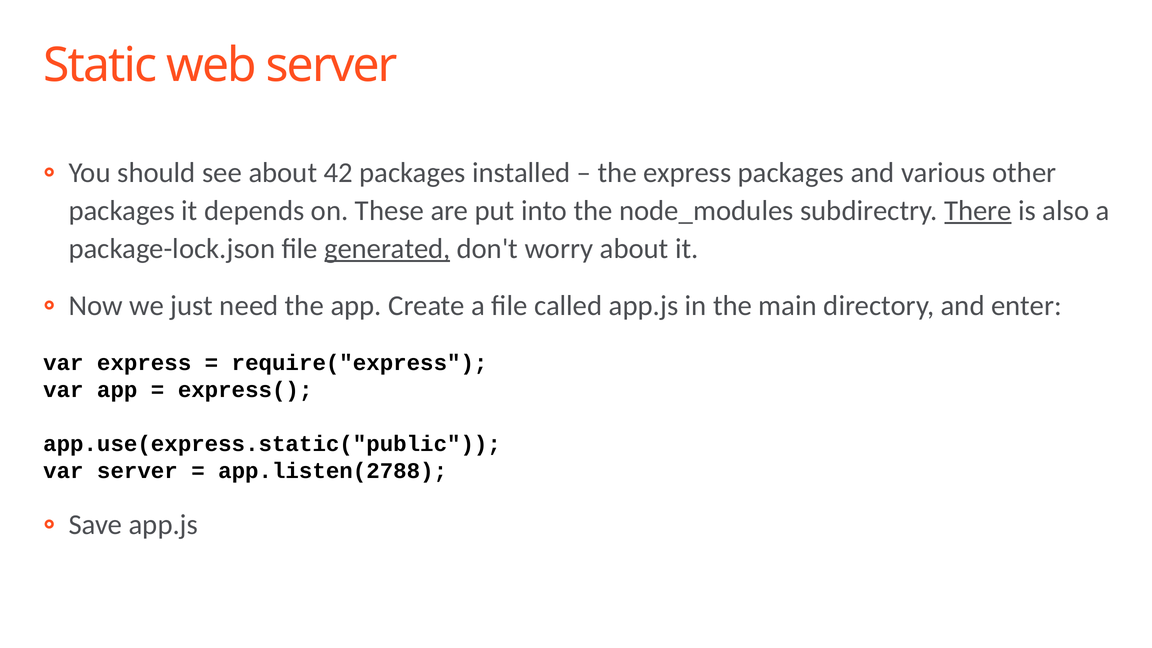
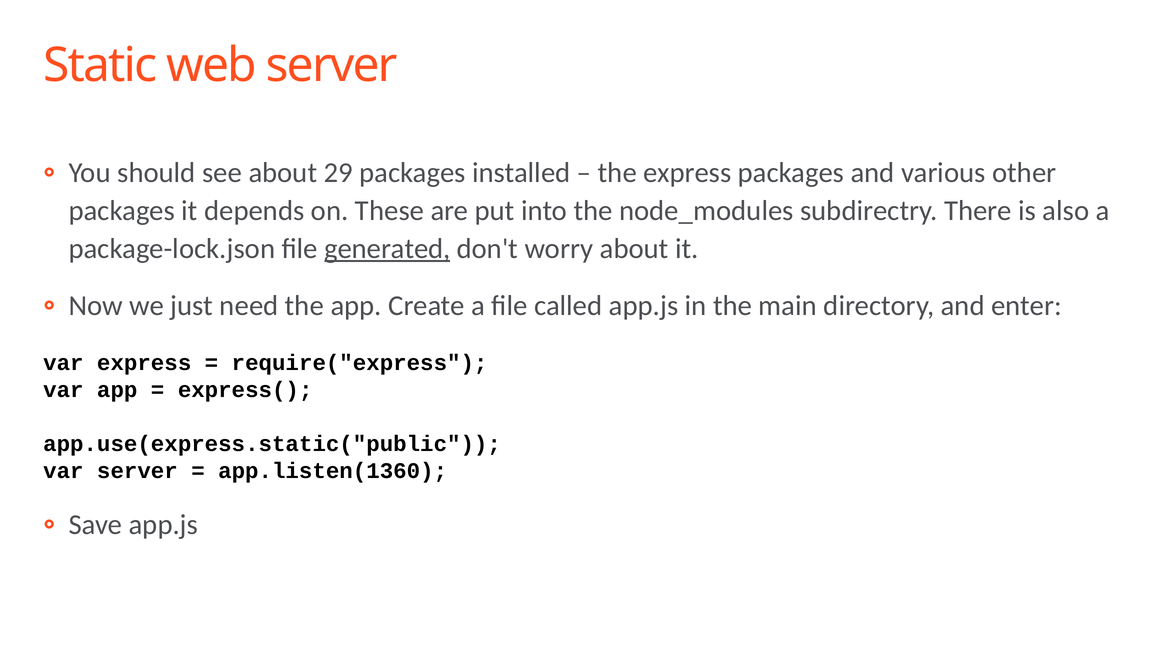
42: 42 -> 29 (338, 173)
There underline: present -> none (978, 211)
app.listen(2788: app.listen(2788 -> app.listen(1360 (333, 471)
